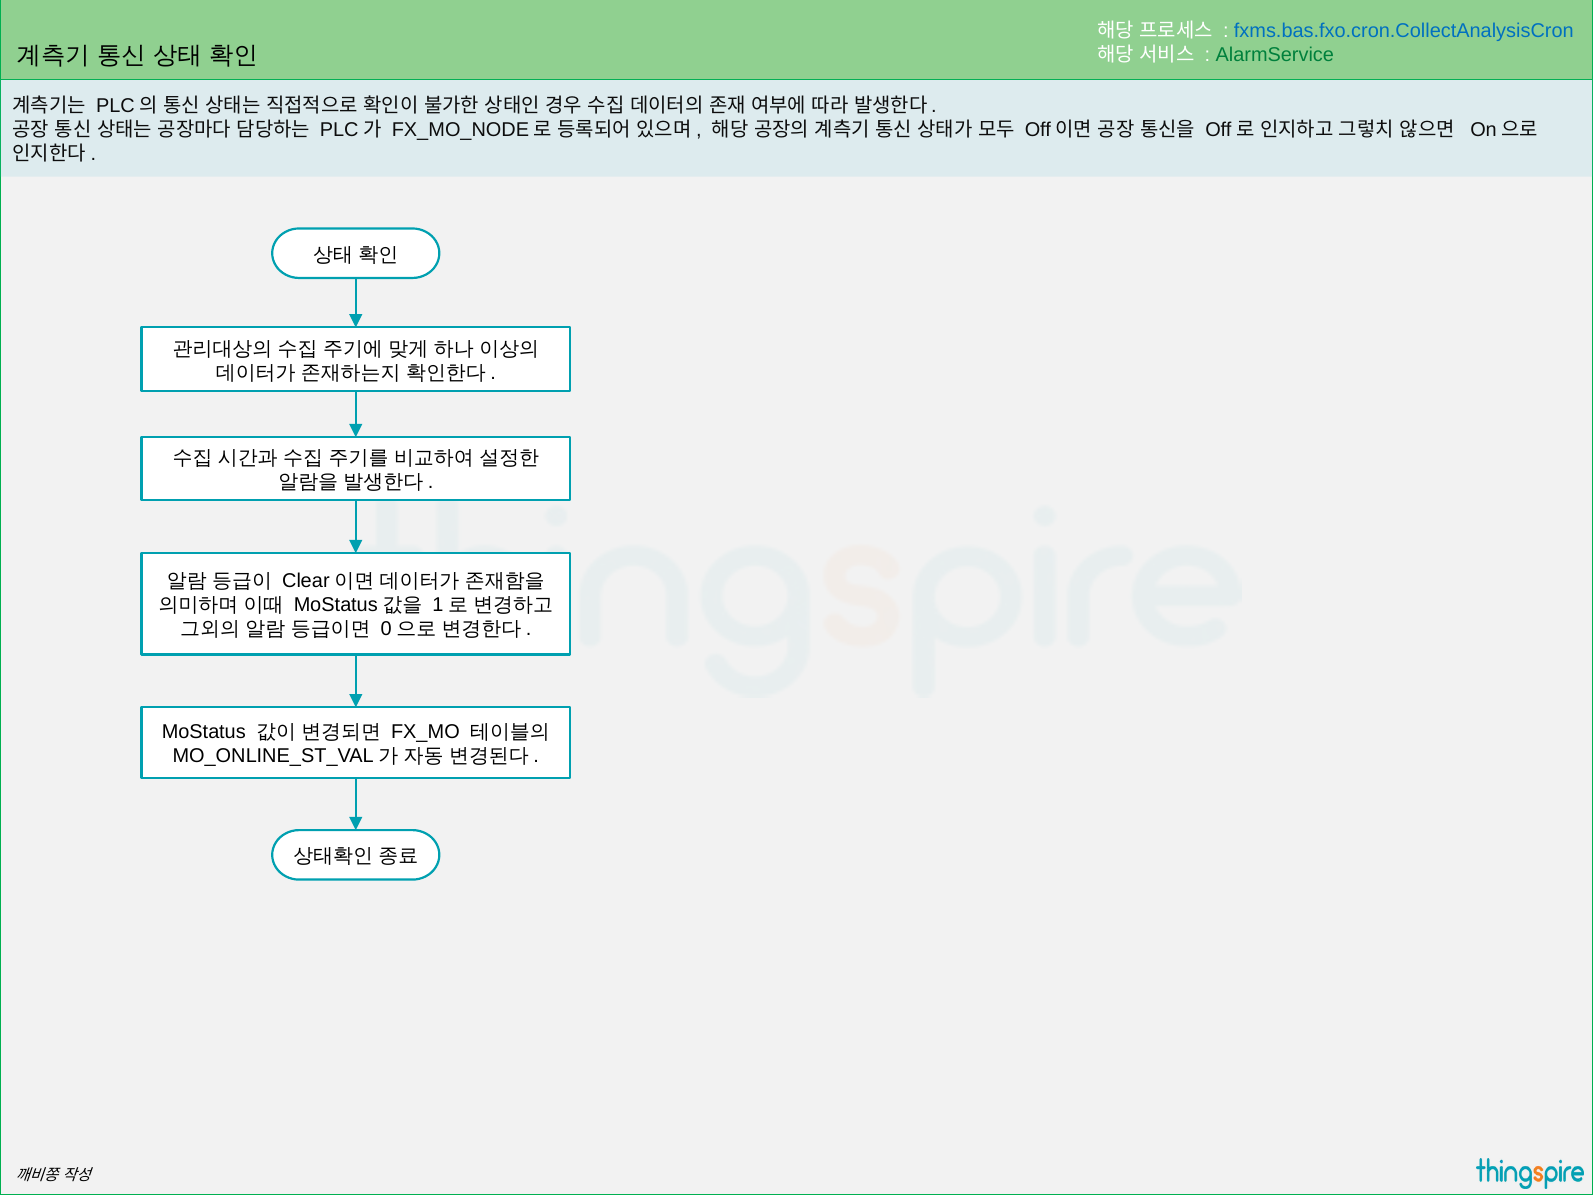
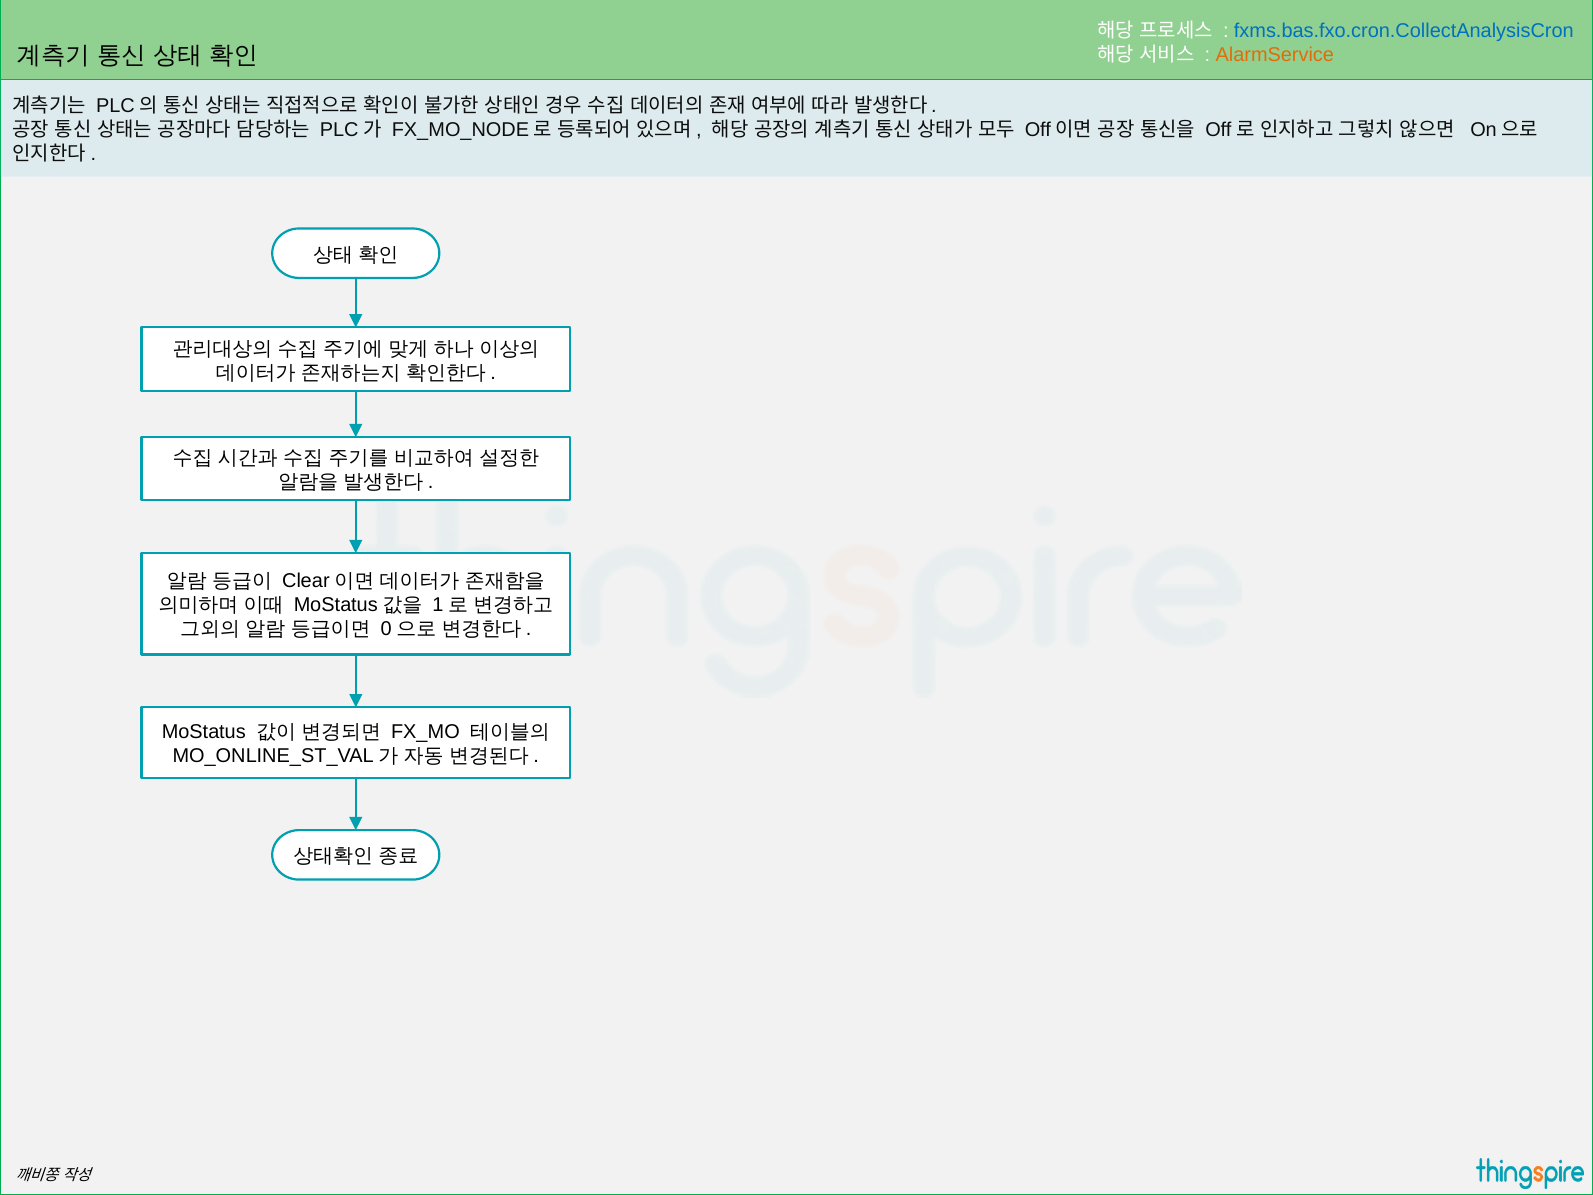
AlarmService colour: green -> orange (1275, 55)
